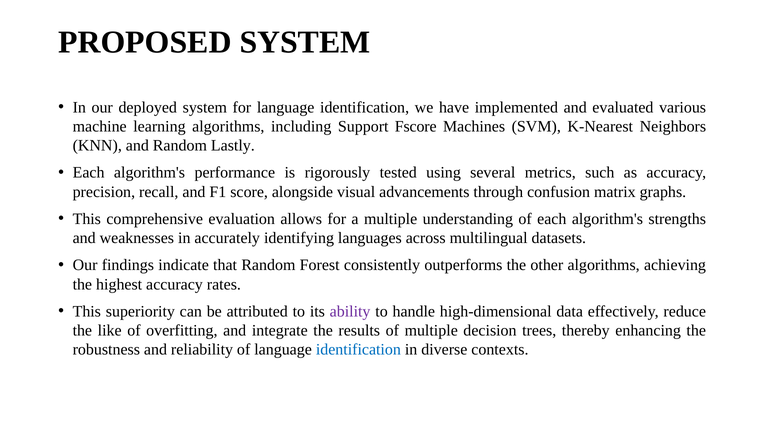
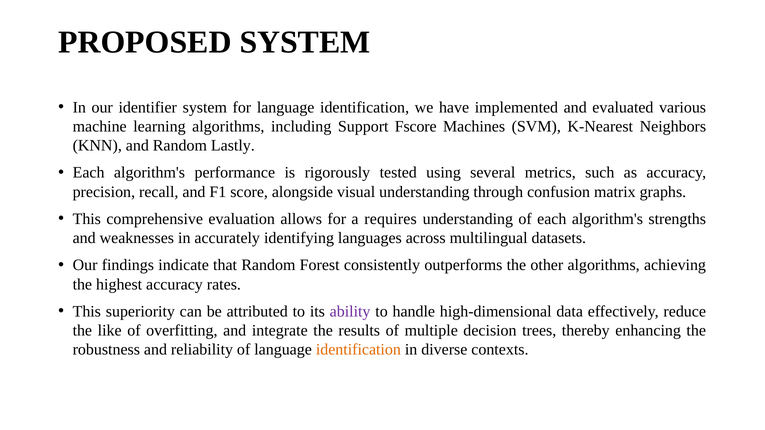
deployed: deployed -> identifier (148, 107)
visual advancements: advancements -> understanding (424, 192)
a multiple: multiple -> requires (391, 219)
identification colour: blue -> orange (358, 350)
